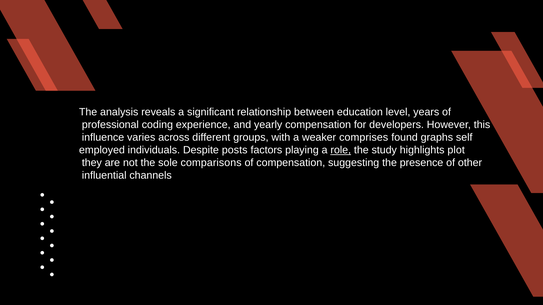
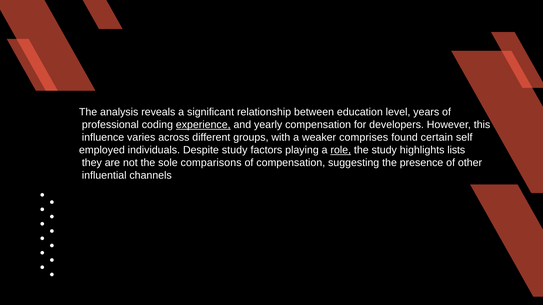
experience underline: none -> present (203, 125)
graphs: graphs -> certain (437, 138)
Despite posts: posts -> study (235, 150)
plot: plot -> lists (456, 150)
